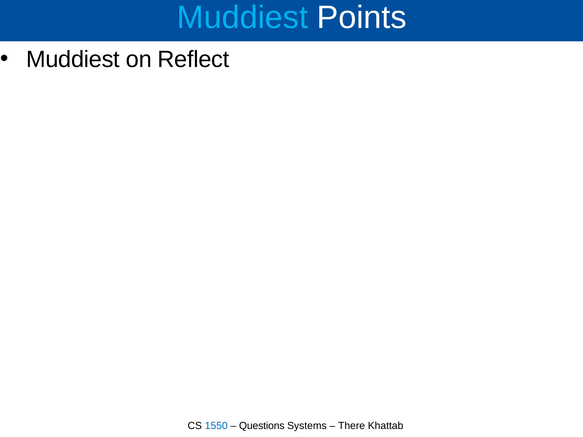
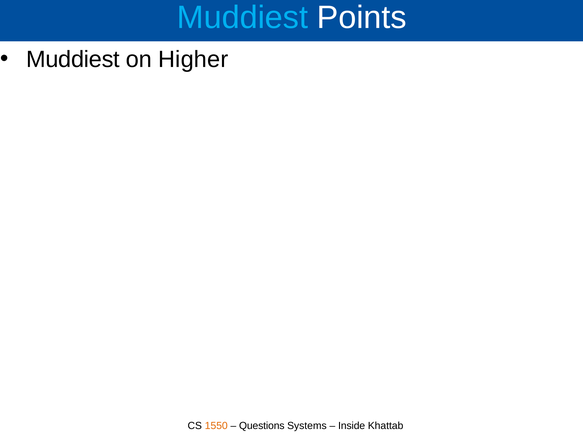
Reflect: Reflect -> Higher (193, 59)
1550 colour: blue -> orange (216, 426)
There: There -> Inside (352, 426)
